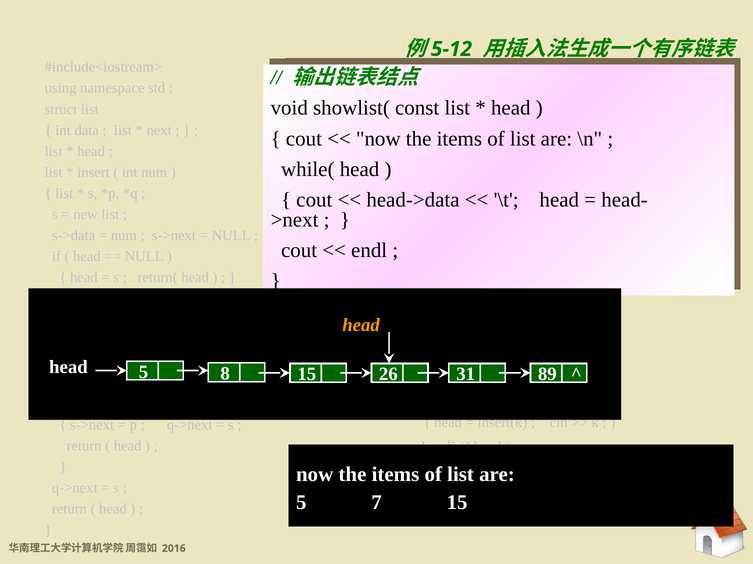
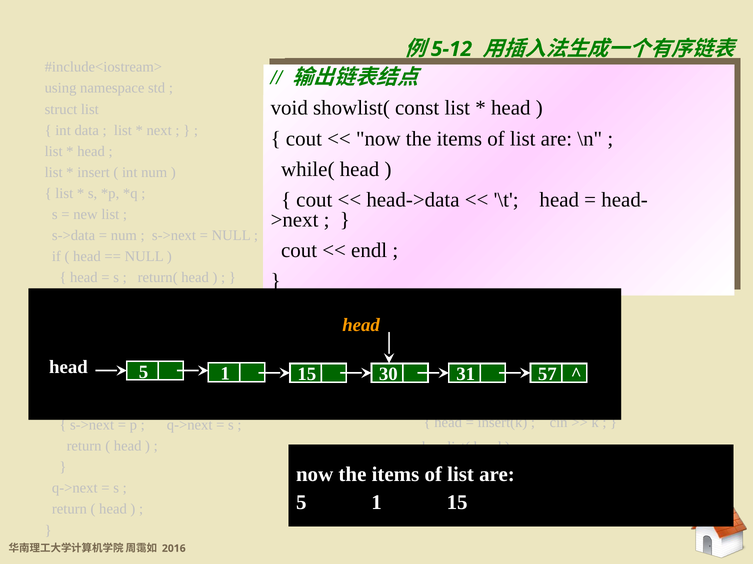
8: 8 -> 1 (225, 374)
26: 26 -> 30 (388, 375)
89: 89 -> 57 (547, 375)
5 7: 7 -> 1 (377, 503)
